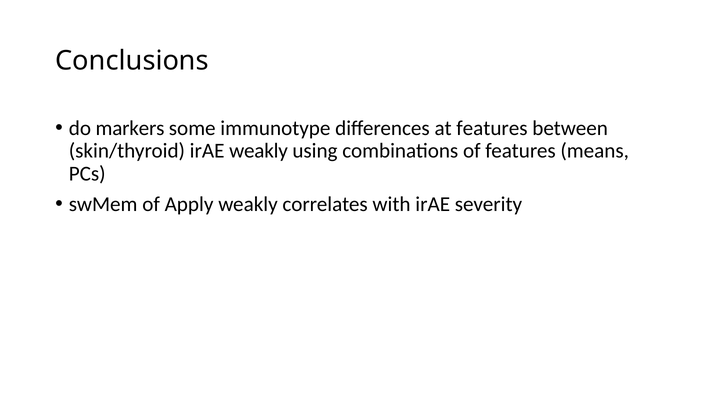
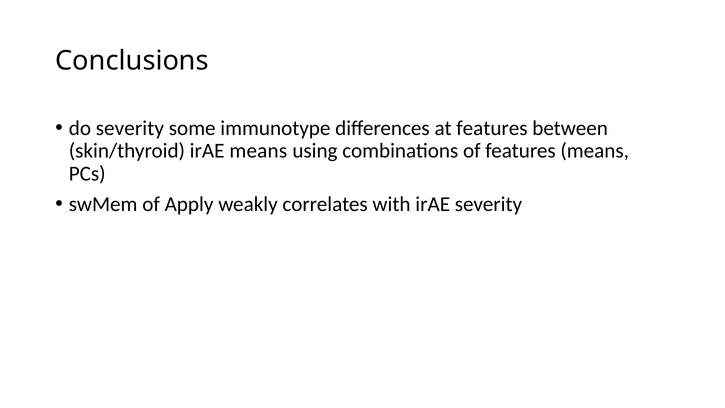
do markers: markers -> severity (130, 128)
irAE weakly: weakly -> means (258, 151)
